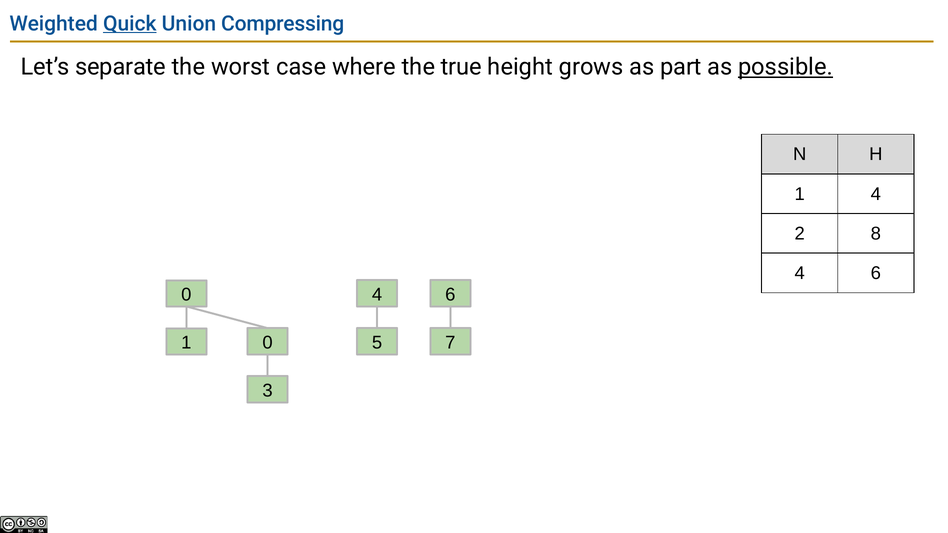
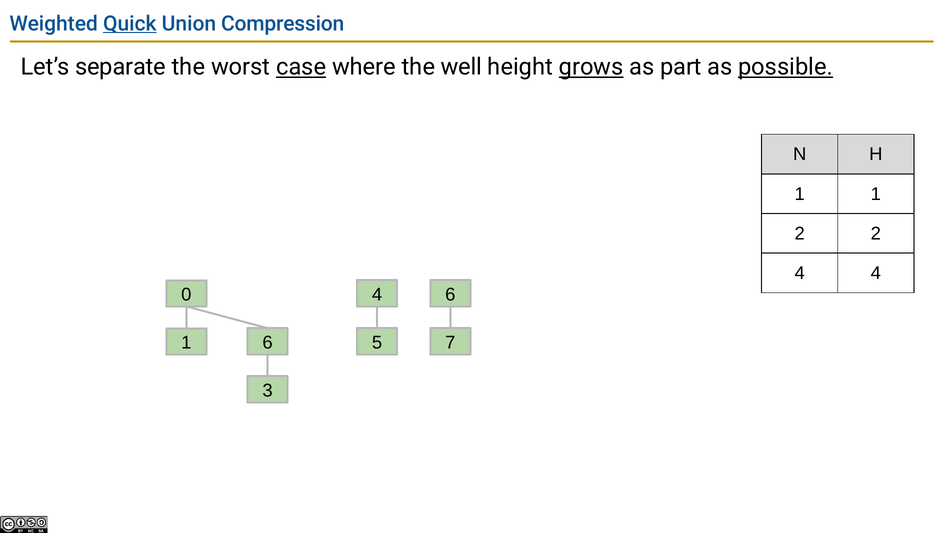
Compressing: Compressing -> Compression (283, 24)
case underline: none -> present (301, 67)
true: true -> well (461, 67)
grows underline: none -> present (591, 67)
1 4: 4 -> 1 (876, 194)
2 8: 8 -> 2 (876, 234)
6: 6 -> 4 (876, 273)
1 0: 0 -> 6 (268, 343)
